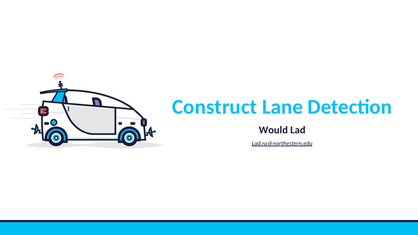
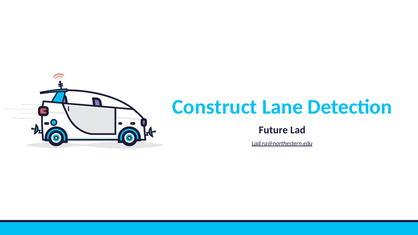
Would: Would -> Future (273, 130)
